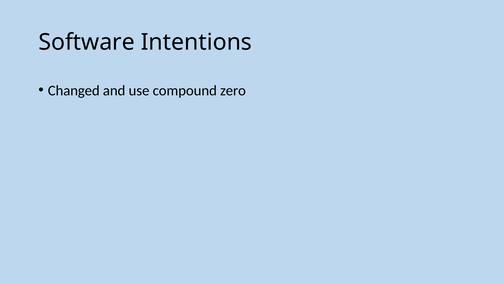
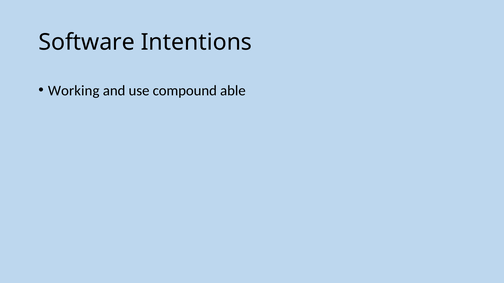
Changed: Changed -> Working (74, 91)
zero: zero -> able (233, 91)
